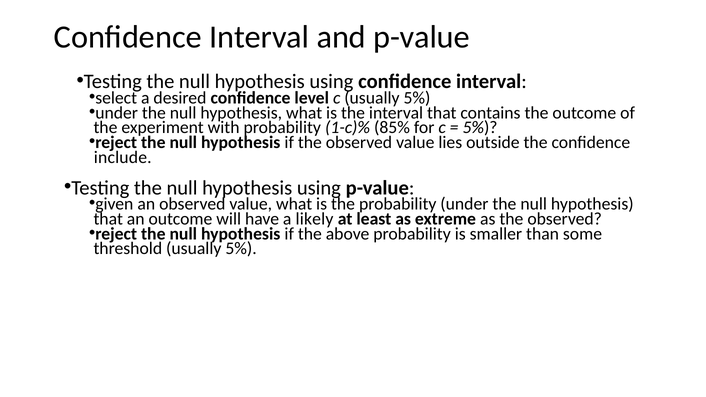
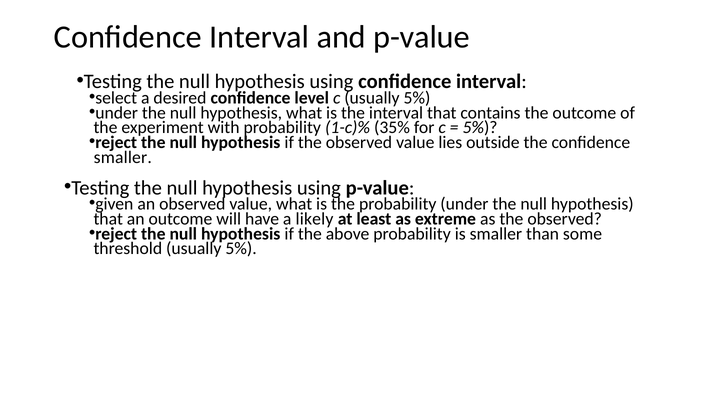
85%: 85% -> 35% (392, 128)
include: include -> smaller (123, 157)
